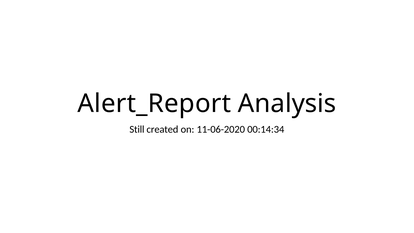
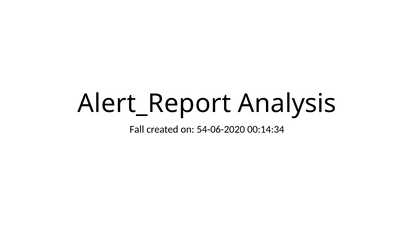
Still: Still -> Fall (137, 129)
11-06-2020: 11-06-2020 -> 54-06-2020 (221, 129)
